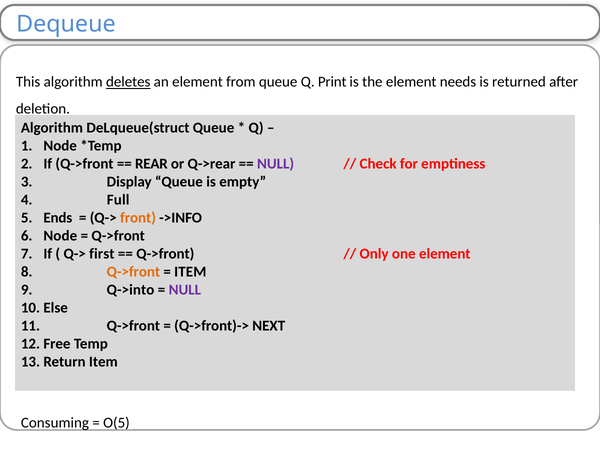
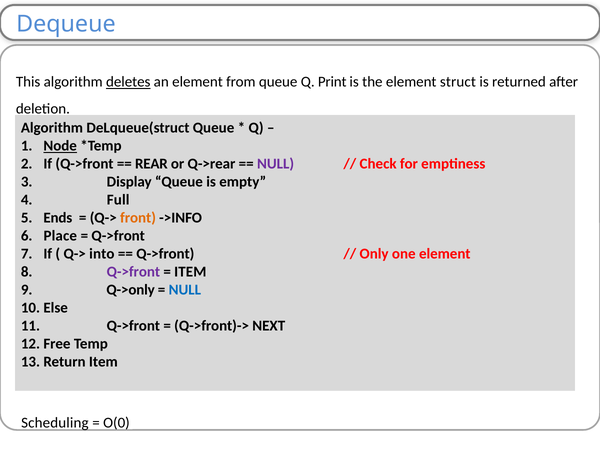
needs: needs -> struct (458, 82)
Node underline: none -> present (60, 146)
Node: Node -> Place (60, 236)
first: first -> into (102, 254)
Q->front colour: orange -> purple (133, 272)
Q->into: Q->into -> Q->only (131, 290)
NULL colour: purple -> blue (185, 290)
Consuming: Consuming -> Scheduling (55, 423)
O(5: O(5 -> O(0 (116, 423)
